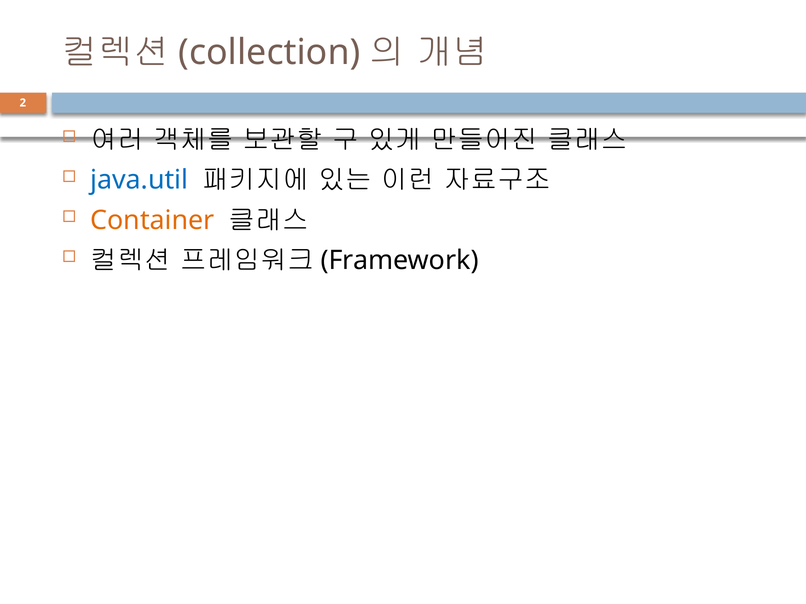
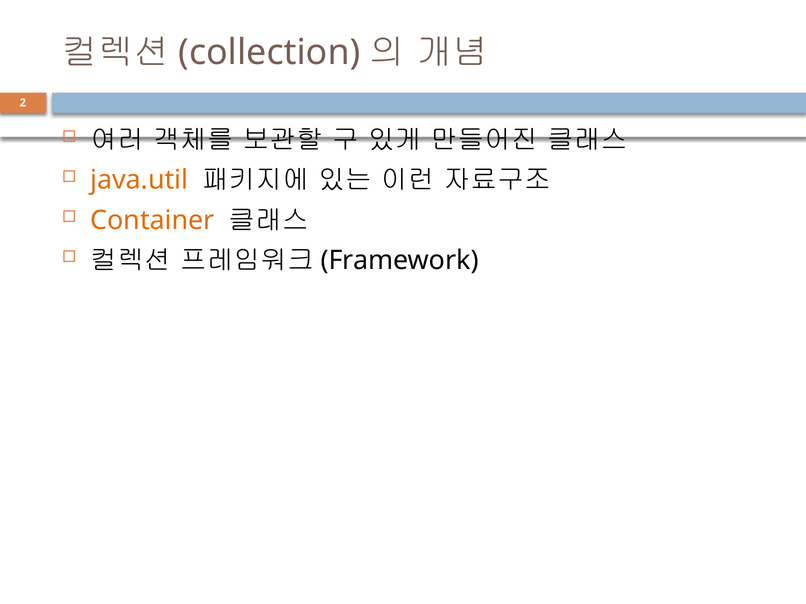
java.util colour: blue -> orange (139, 180)
